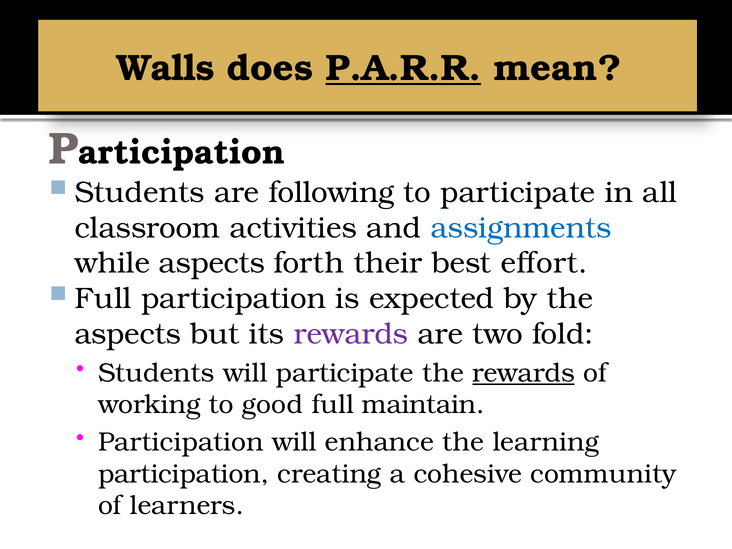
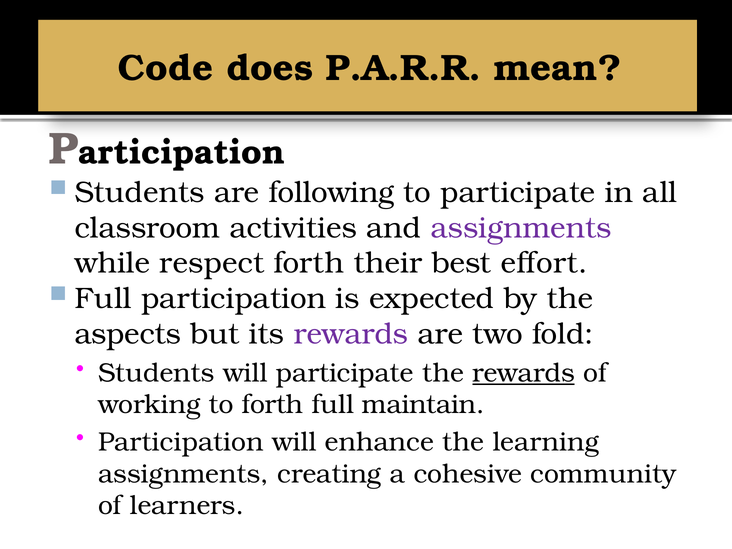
Walls: Walls -> Code (166, 68)
P.A.R.R underline: present -> none (403, 68)
assignments colour: blue -> purple (521, 228)
while aspects: aspects -> respect (212, 263)
to good: good -> forth (273, 405)
participation: participation -> assignments (183, 474)
